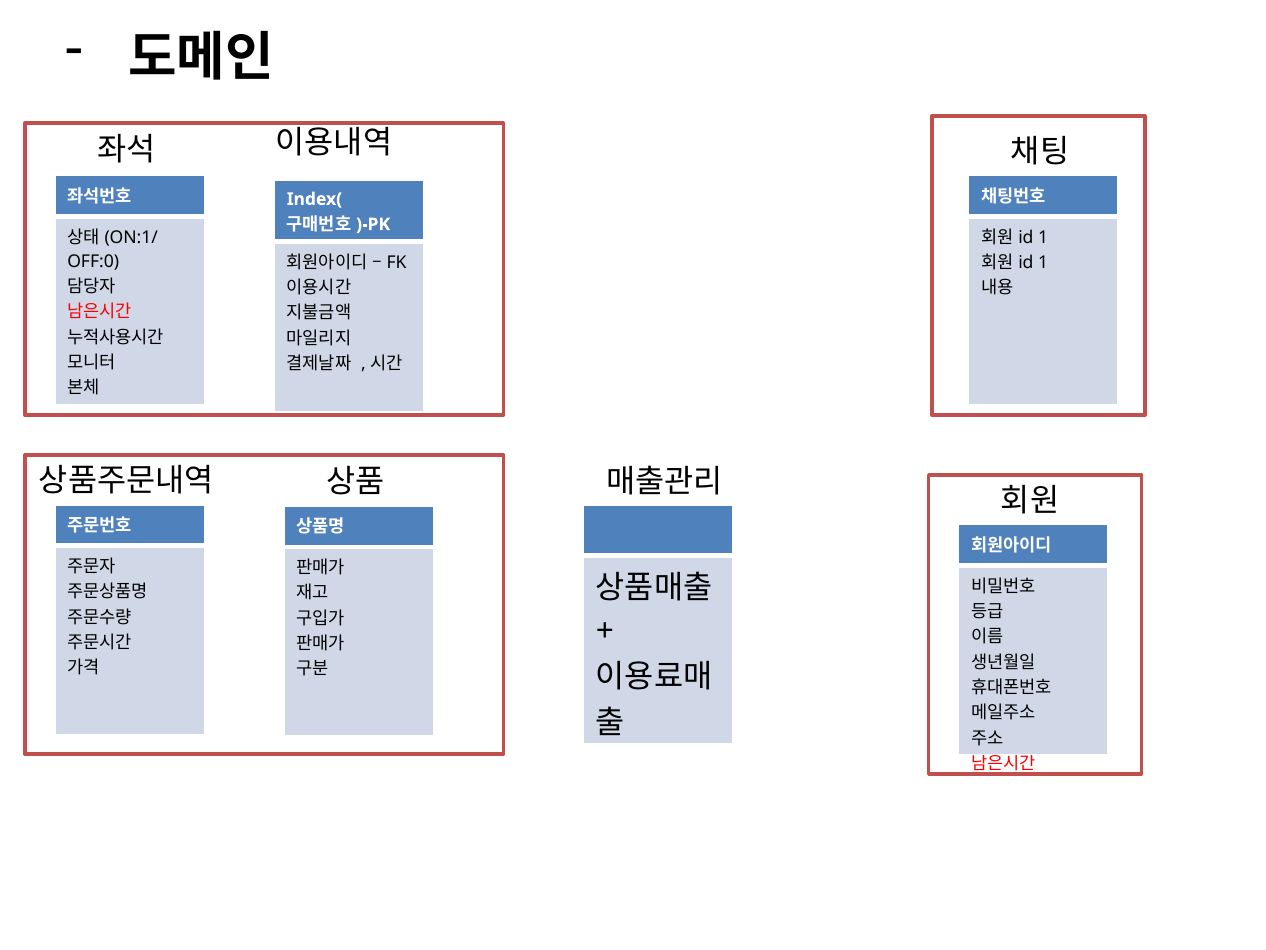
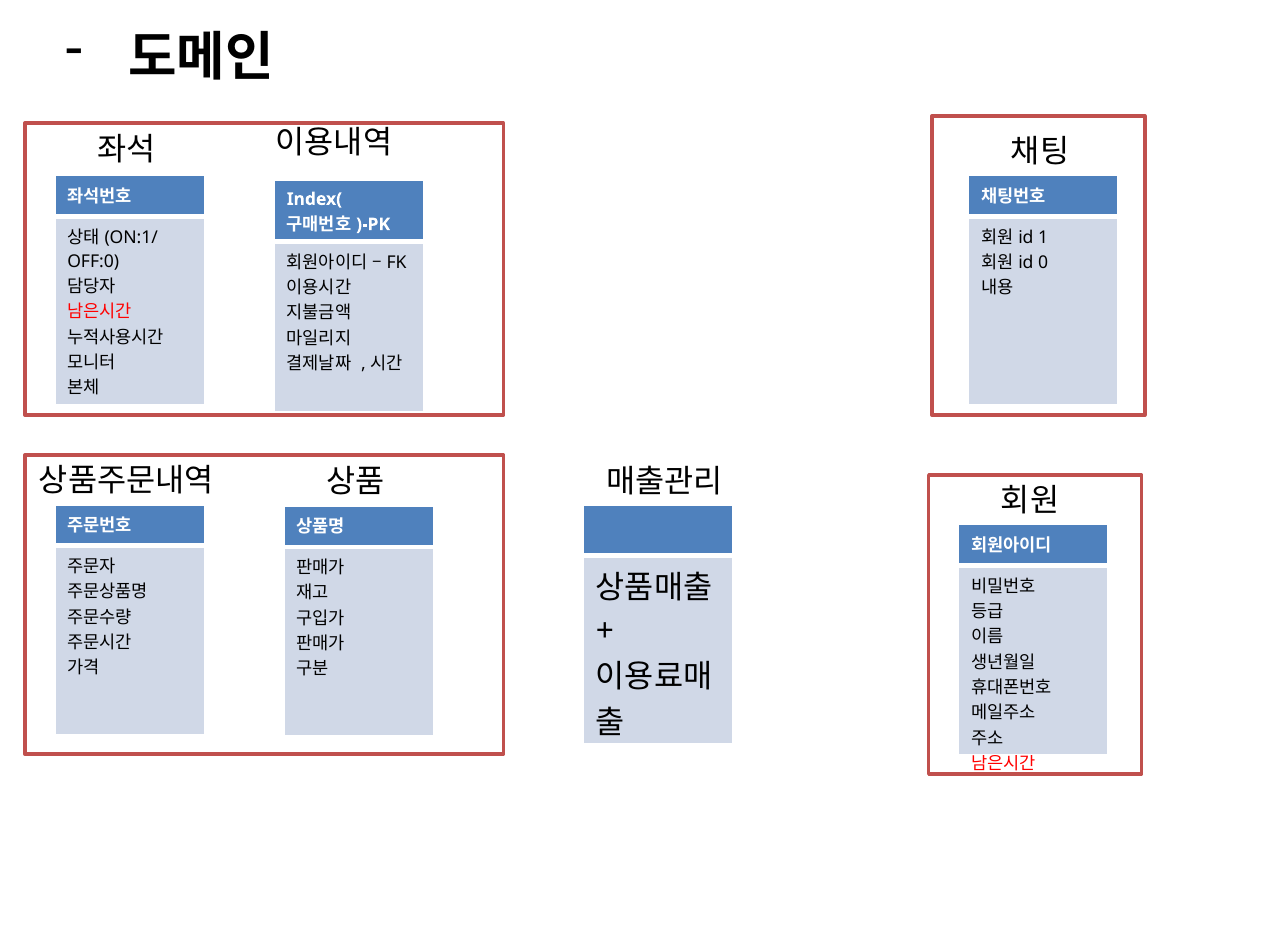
1: 1 -> 0 (1043, 263)
